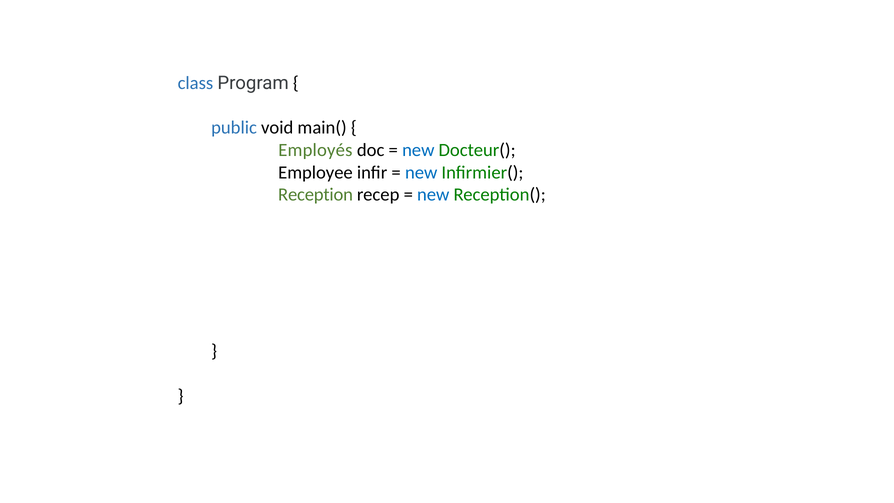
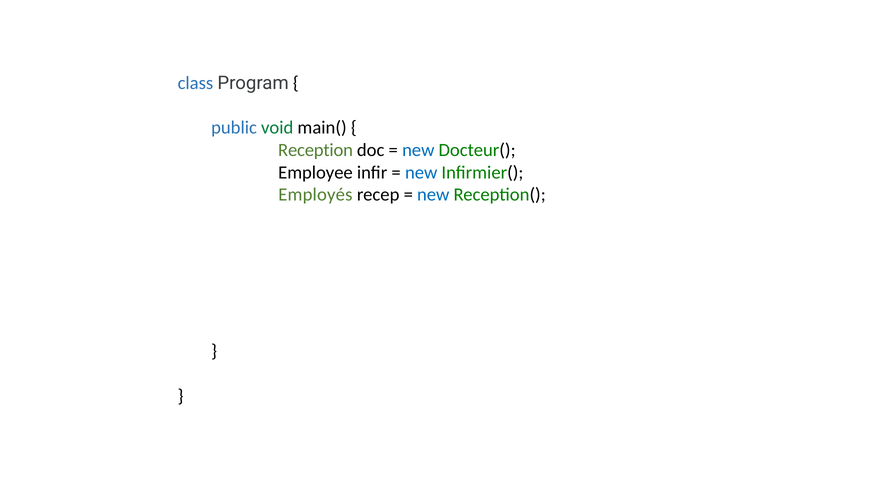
void colour: black -> green (277, 128)
Employés: Employés -> Reception (316, 150)
Reception: Reception -> Employés (315, 195)
